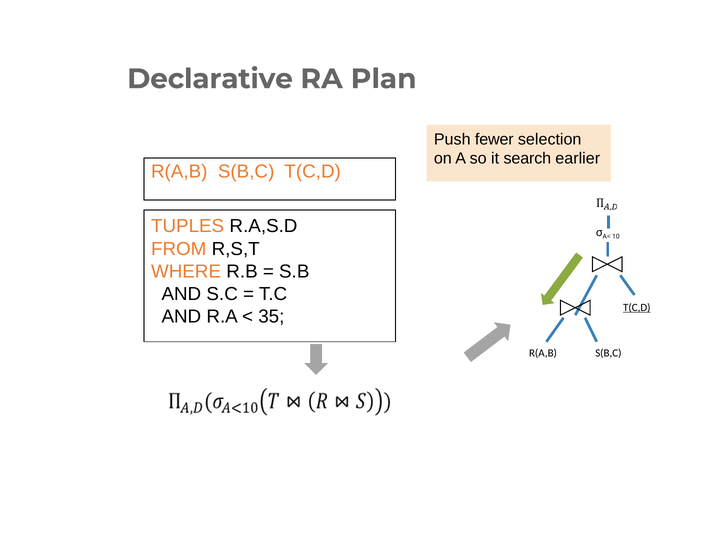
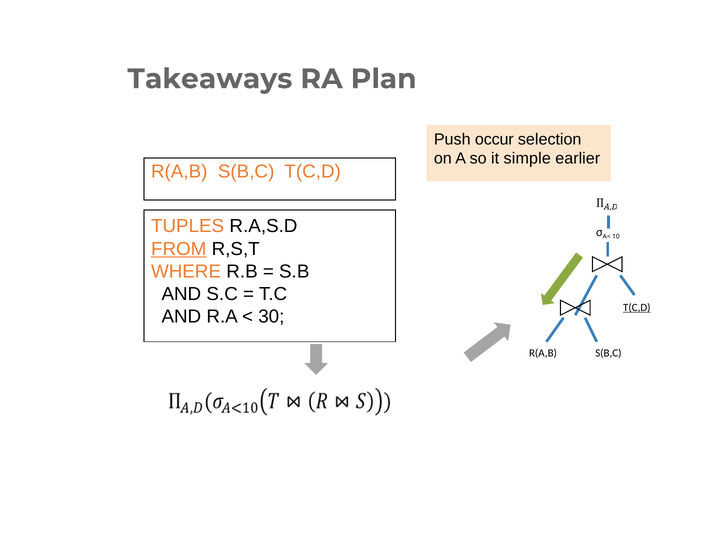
Declarative: Declarative -> Takeaways (210, 79)
fewer: fewer -> occur (494, 139)
search: search -> simple (527, 158)
FROM underline: none -> present (179, 249)
35: 35 -> 30 (271, 316)
